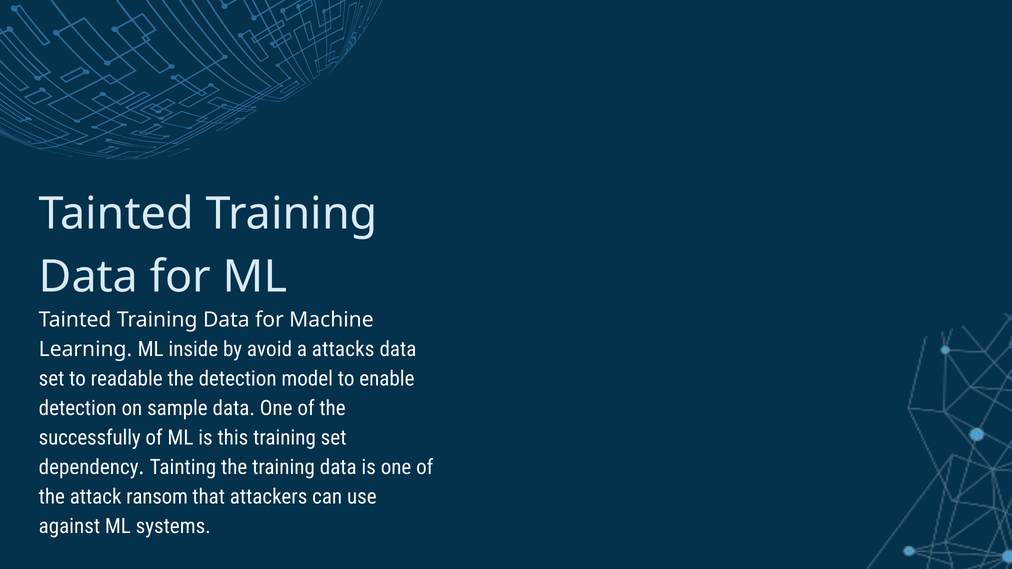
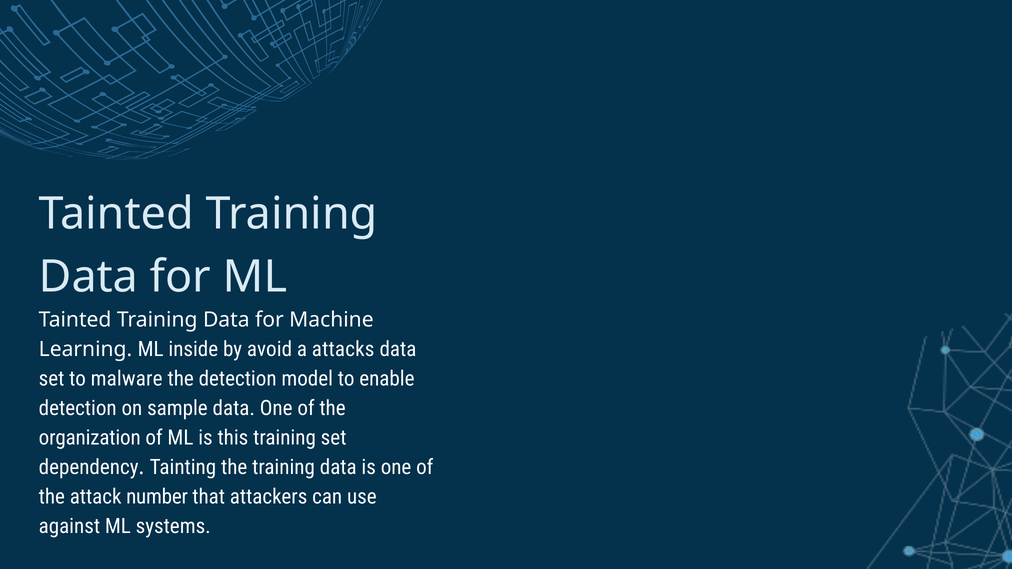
readable: readable -> malware (127, 379)
successfully: successfully -> organization (90, 438)
ransom: ransom -> number (157, 497)
